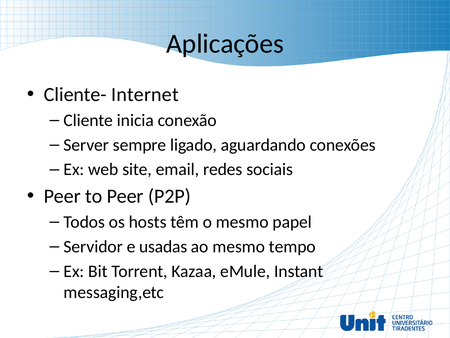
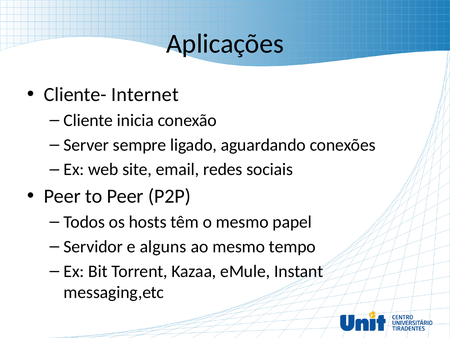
usadas: usadas -> alguns (163, 246)
